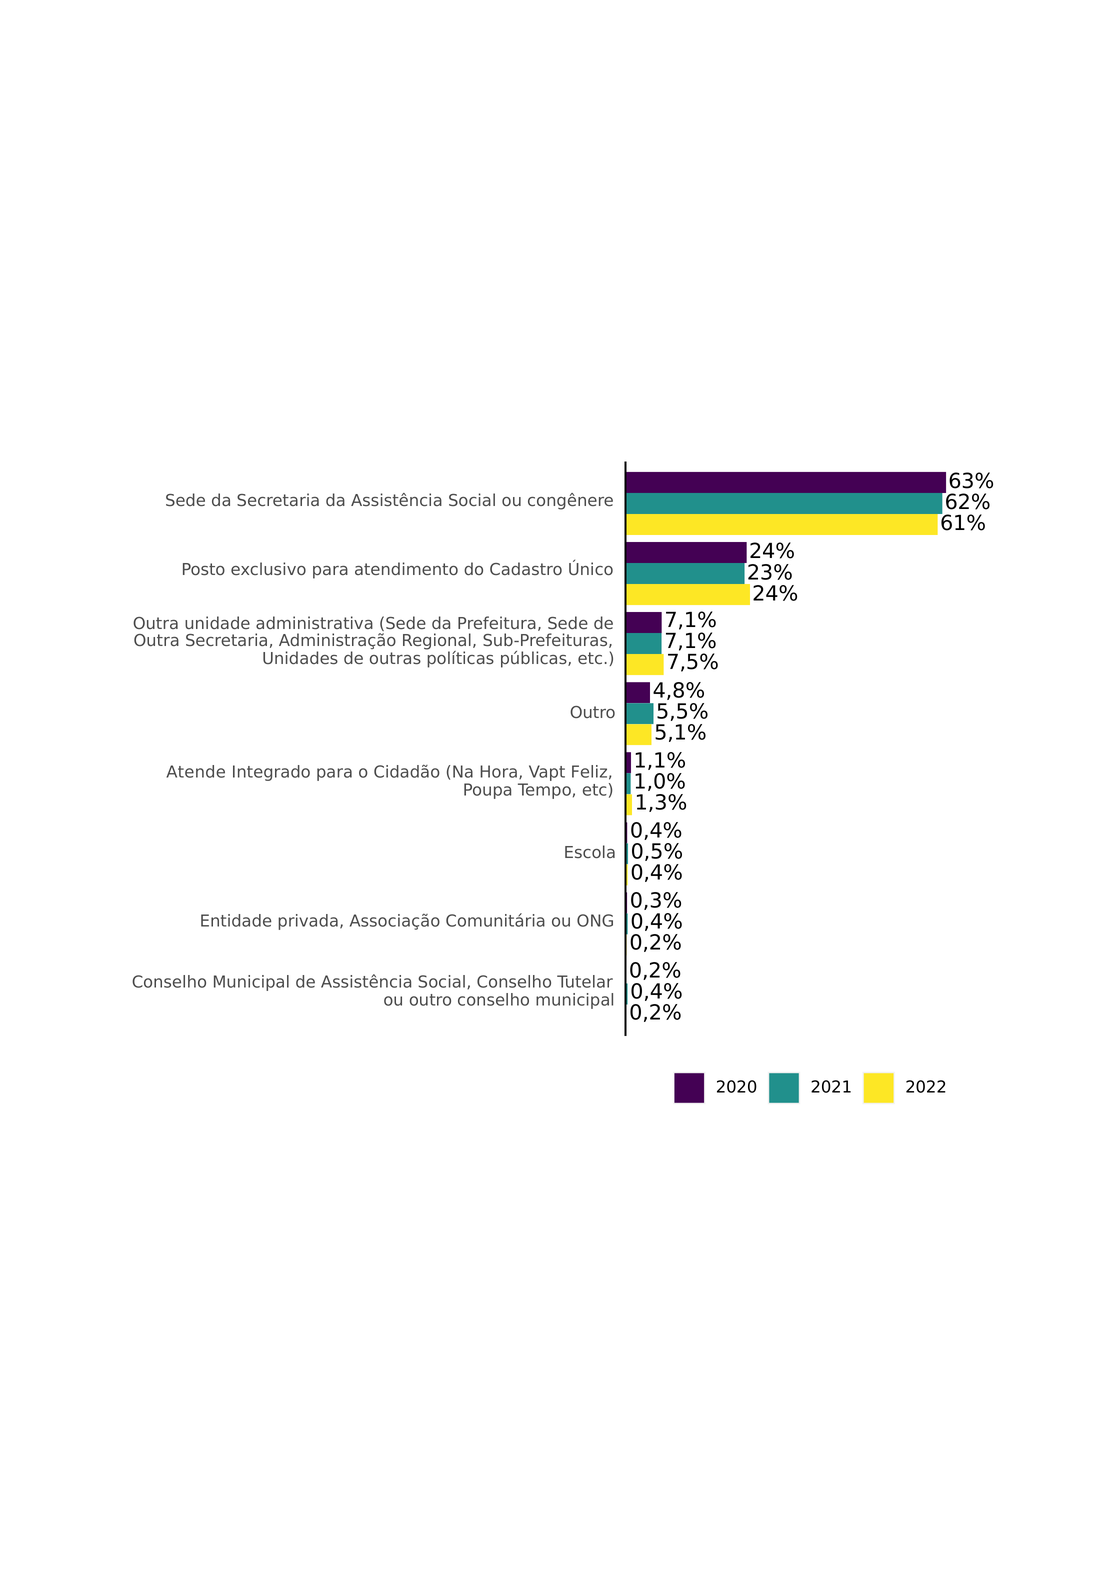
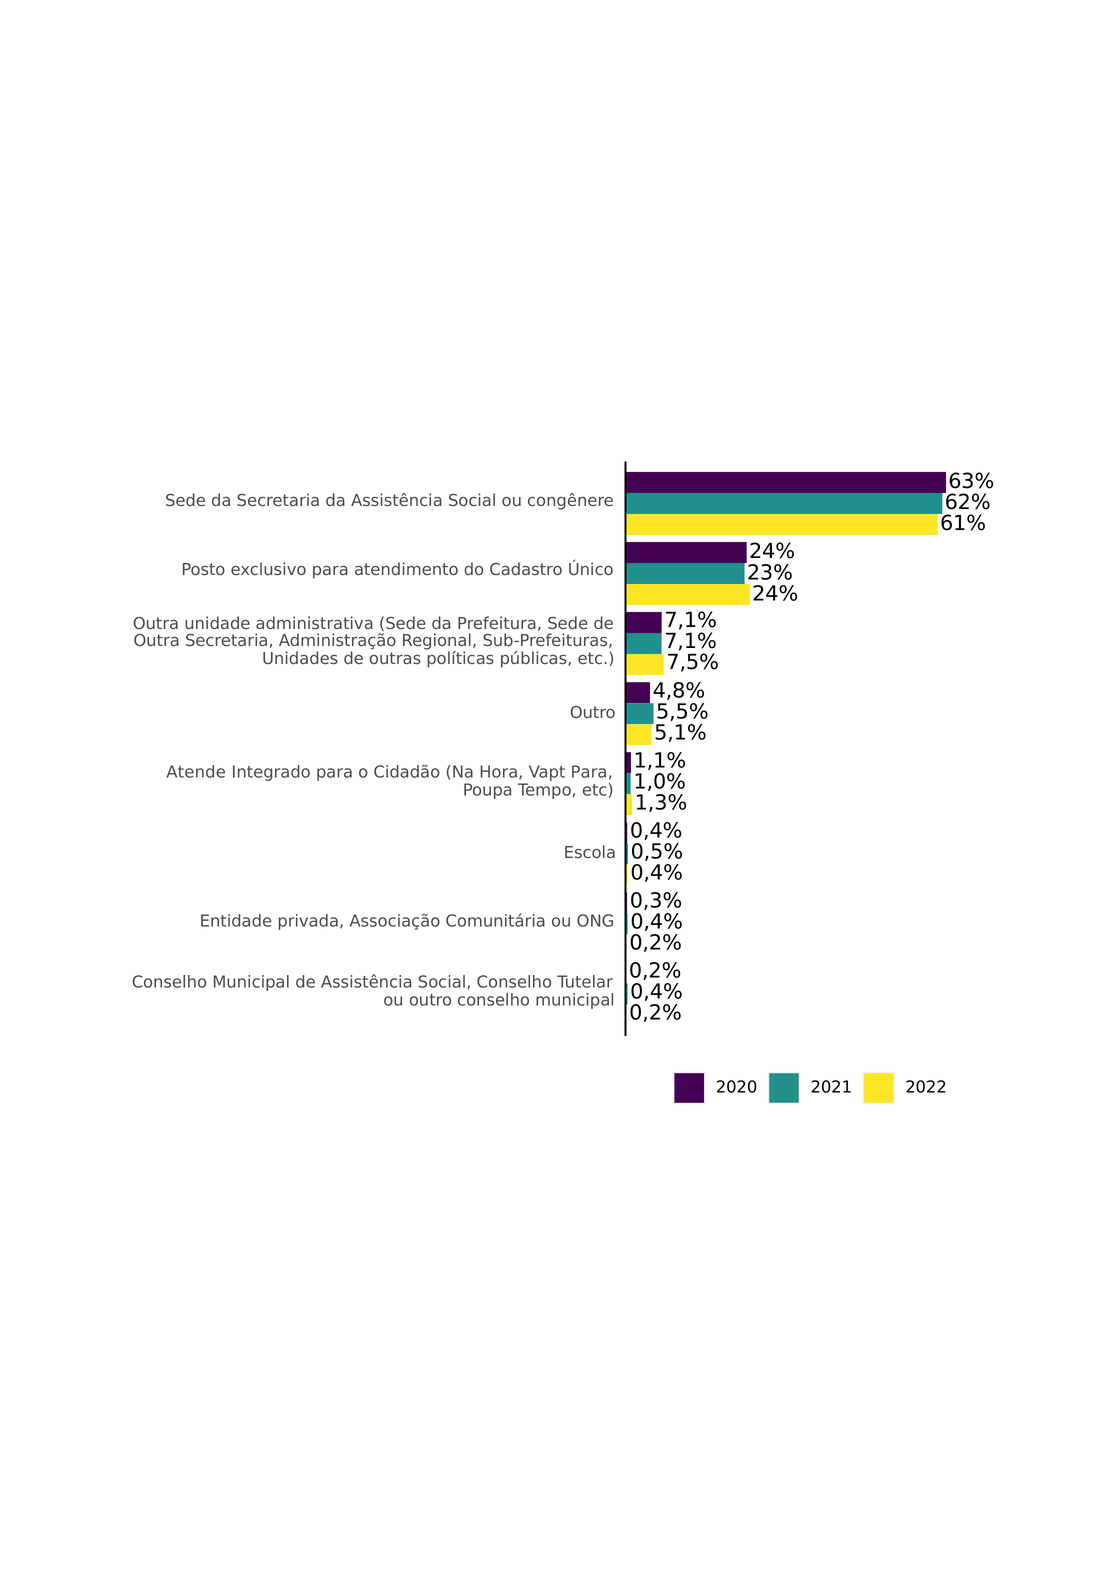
Vapt Feliz: Feliz -> Para (592, 772)
